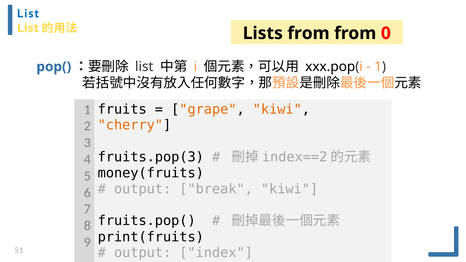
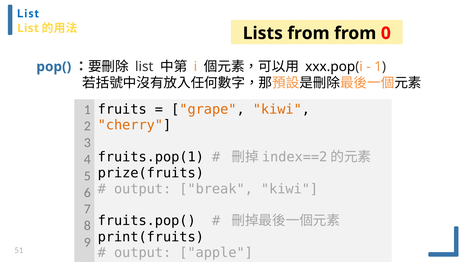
fruits.pop(3: fruits.pop(3 -> fruits.pop(1 (151, 157)
money(fruits: money(fruits -> prize(fruits (151, 173)
index: index -> apple (216, 253)
